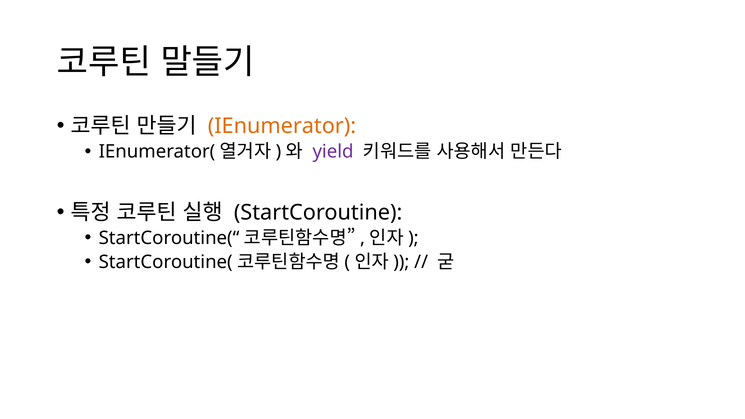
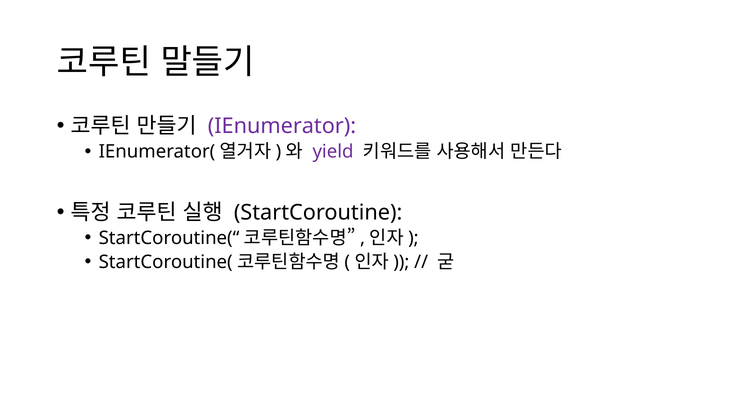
IEnumerator colour: orange -> purple (282, 126)
